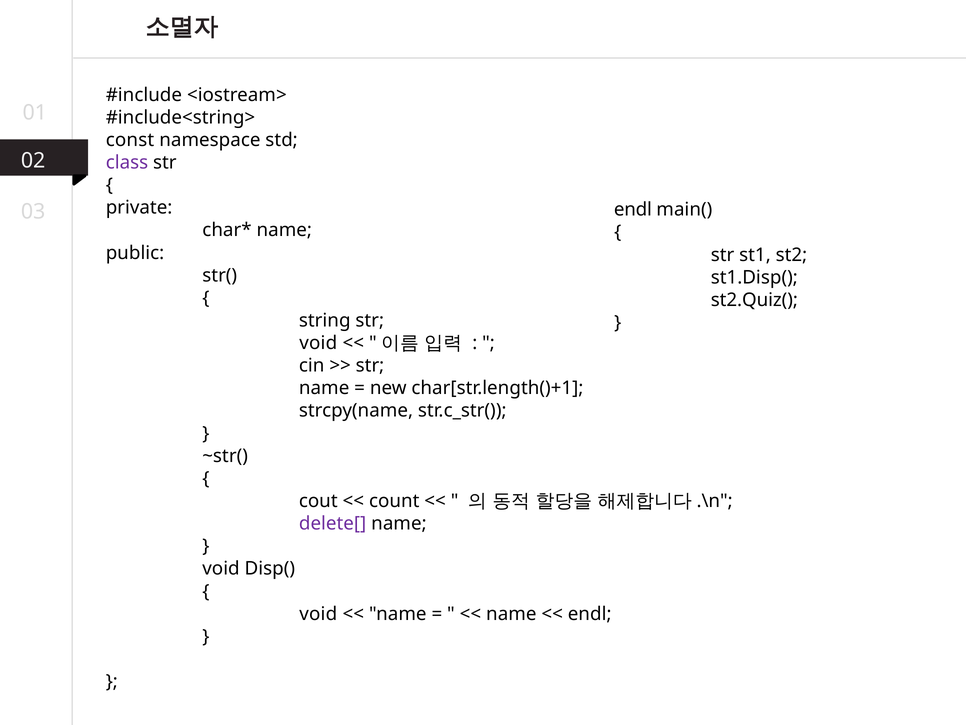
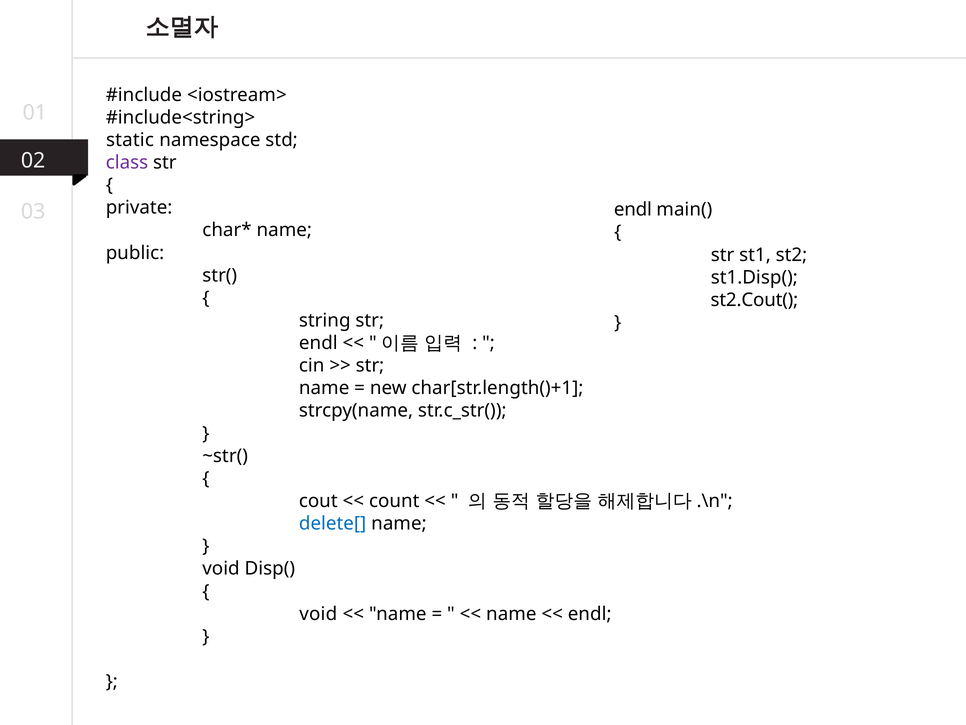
const: const -> static (130, 140)
st2.Quiz(: st2.Quiz( -> st2.Cout( (754, 300)
void: void -> endl (318, 343)
delete[ colour: purple -> blue (333, 523)
